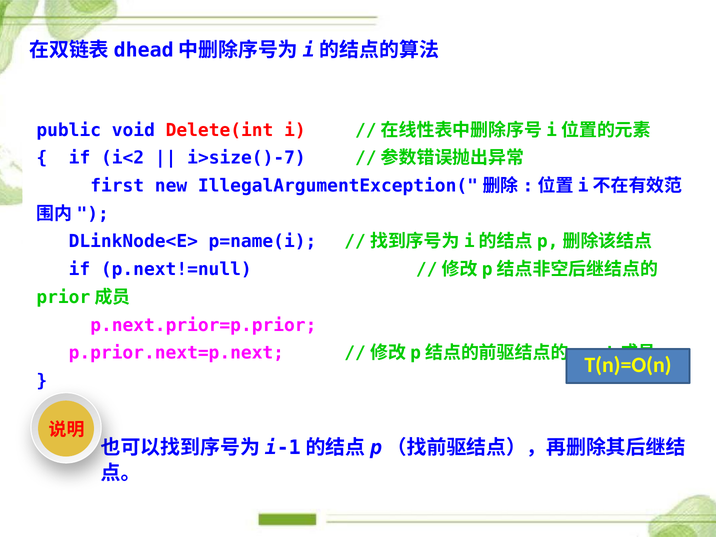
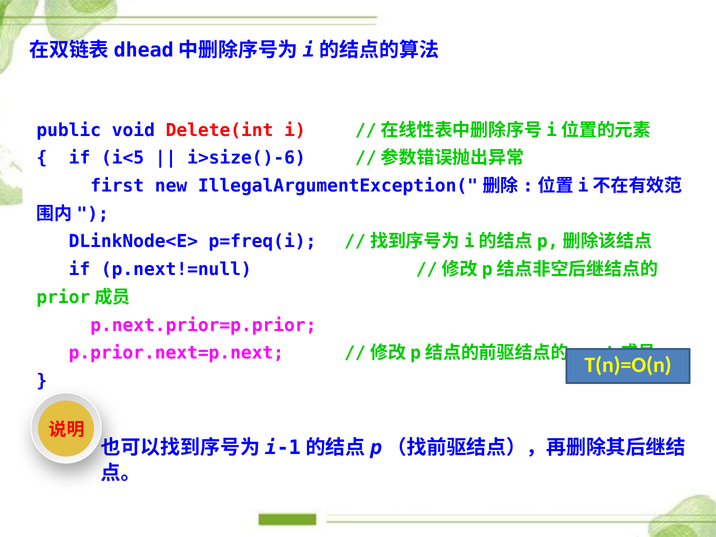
i<2: i<2 -> i<5 (123, 158)
i>size()-7: i>size()-7 -> i>size()-6 (246, 158)
p=name(i: p=name(i -> p=freq(i (262, 242)
